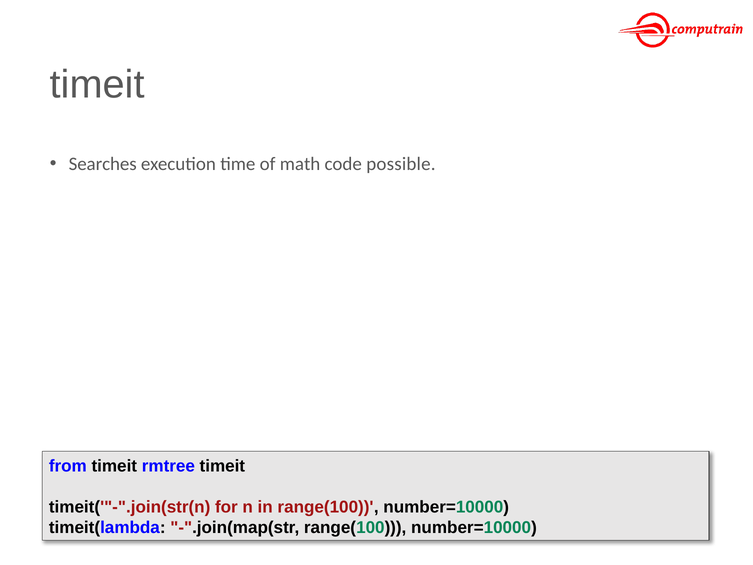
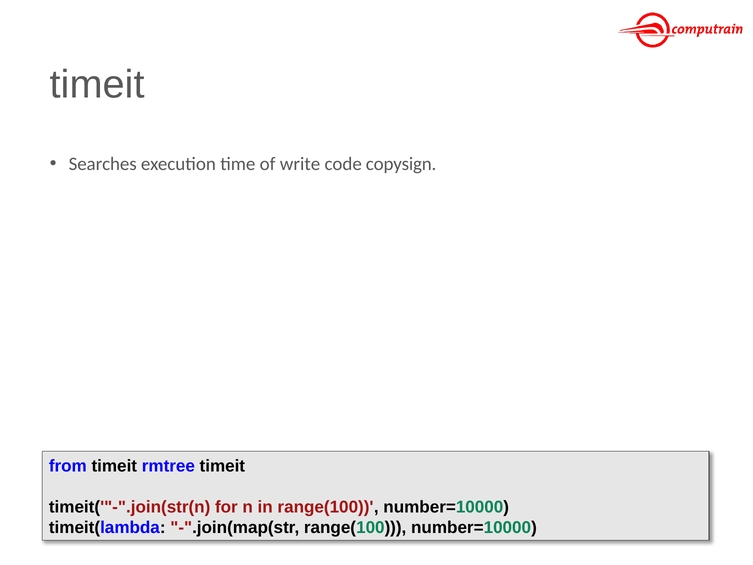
math: math -> write (300, 164)
possible: possible -> copysign (401, 164)
